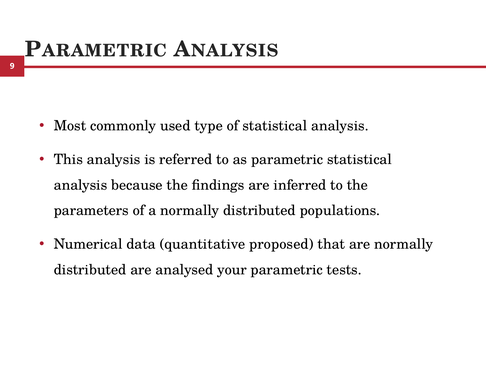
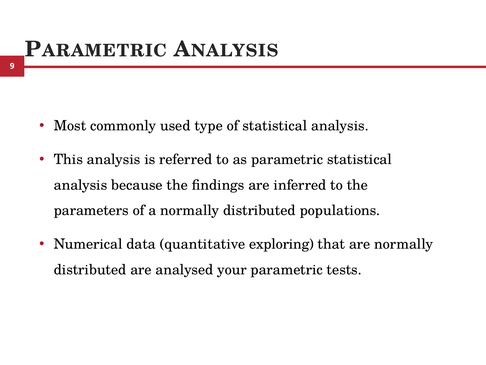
proposed: proposed -> exploring (282, 244)
